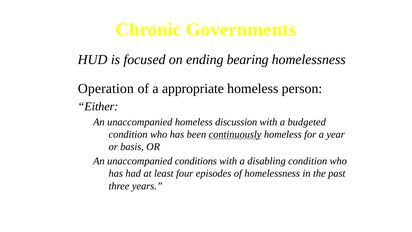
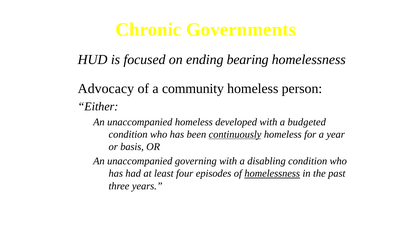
Operation: Operation -> Advocacy (106, 89)
appropriate: appropriate -> community (193, 89)
discussion: discussion -> developed (236, 122)
conditions: conditions -> governing (196, 161)
homelessness underline: none -> present (272, 173)
